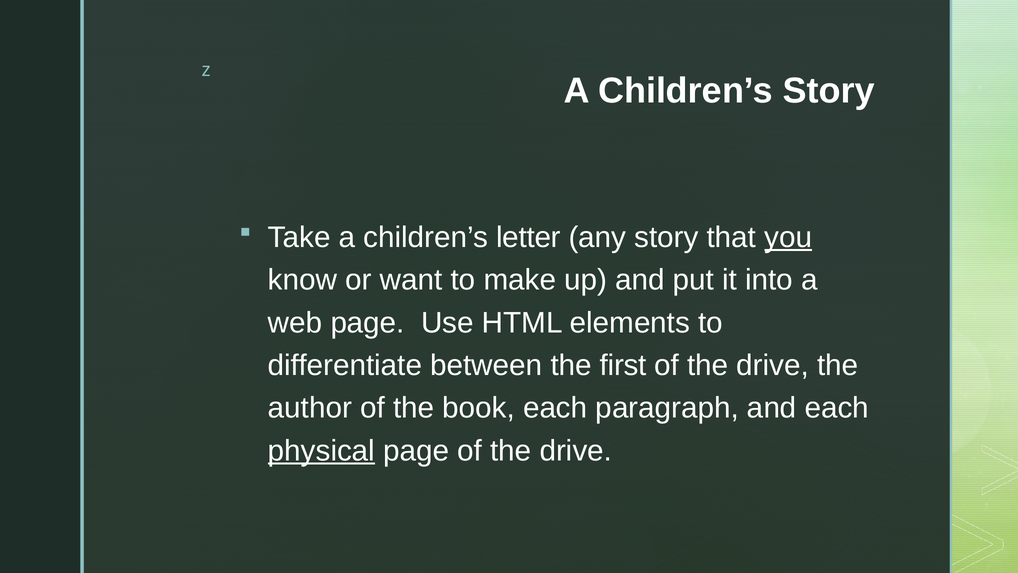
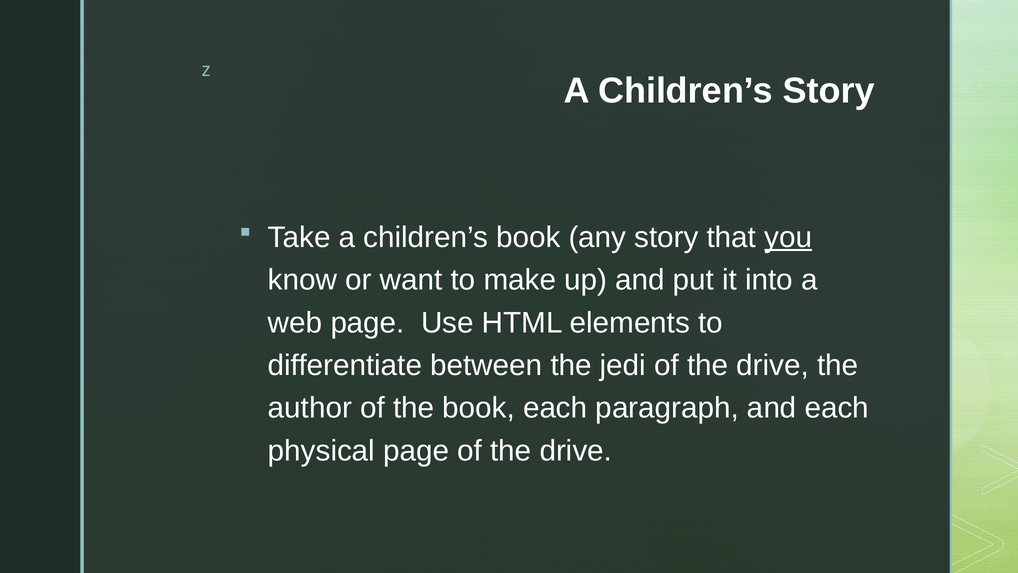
children’s letter: letter -> book (528, 237)
first: first -> jedi (623, 365)
physical underline: present -> none (322, 450)
